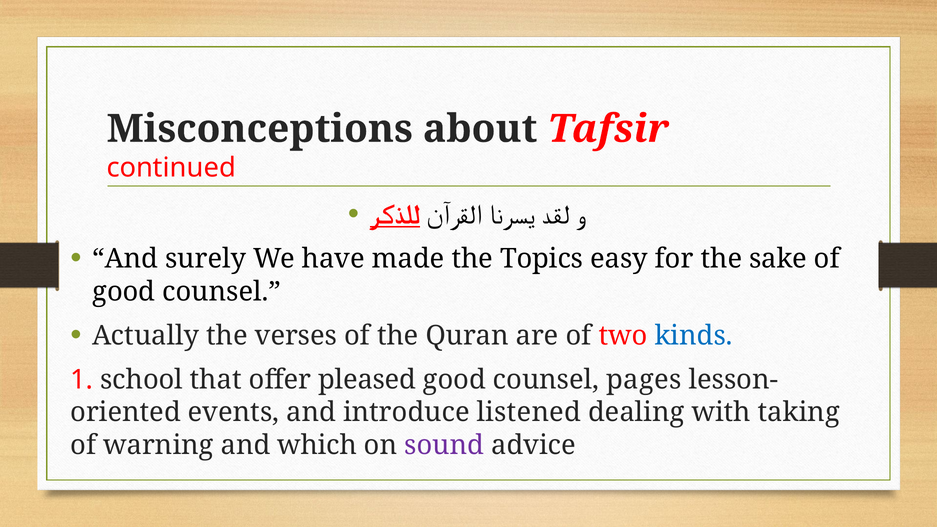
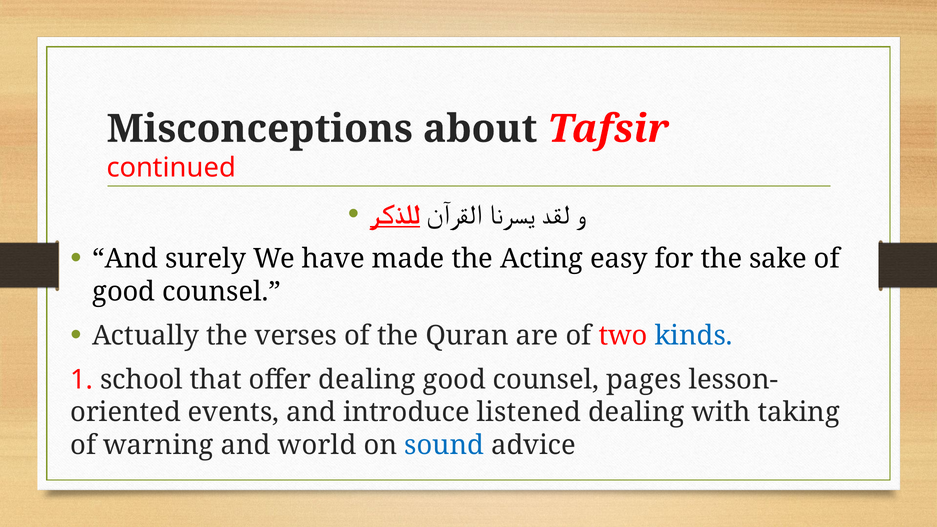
Topics: Topics -> Acting (542, 259)
offer pleased: pleased -> dealing (367, 380)
which: which -> world (317, 445)
sound colour: purple -> blue (444, 445)
